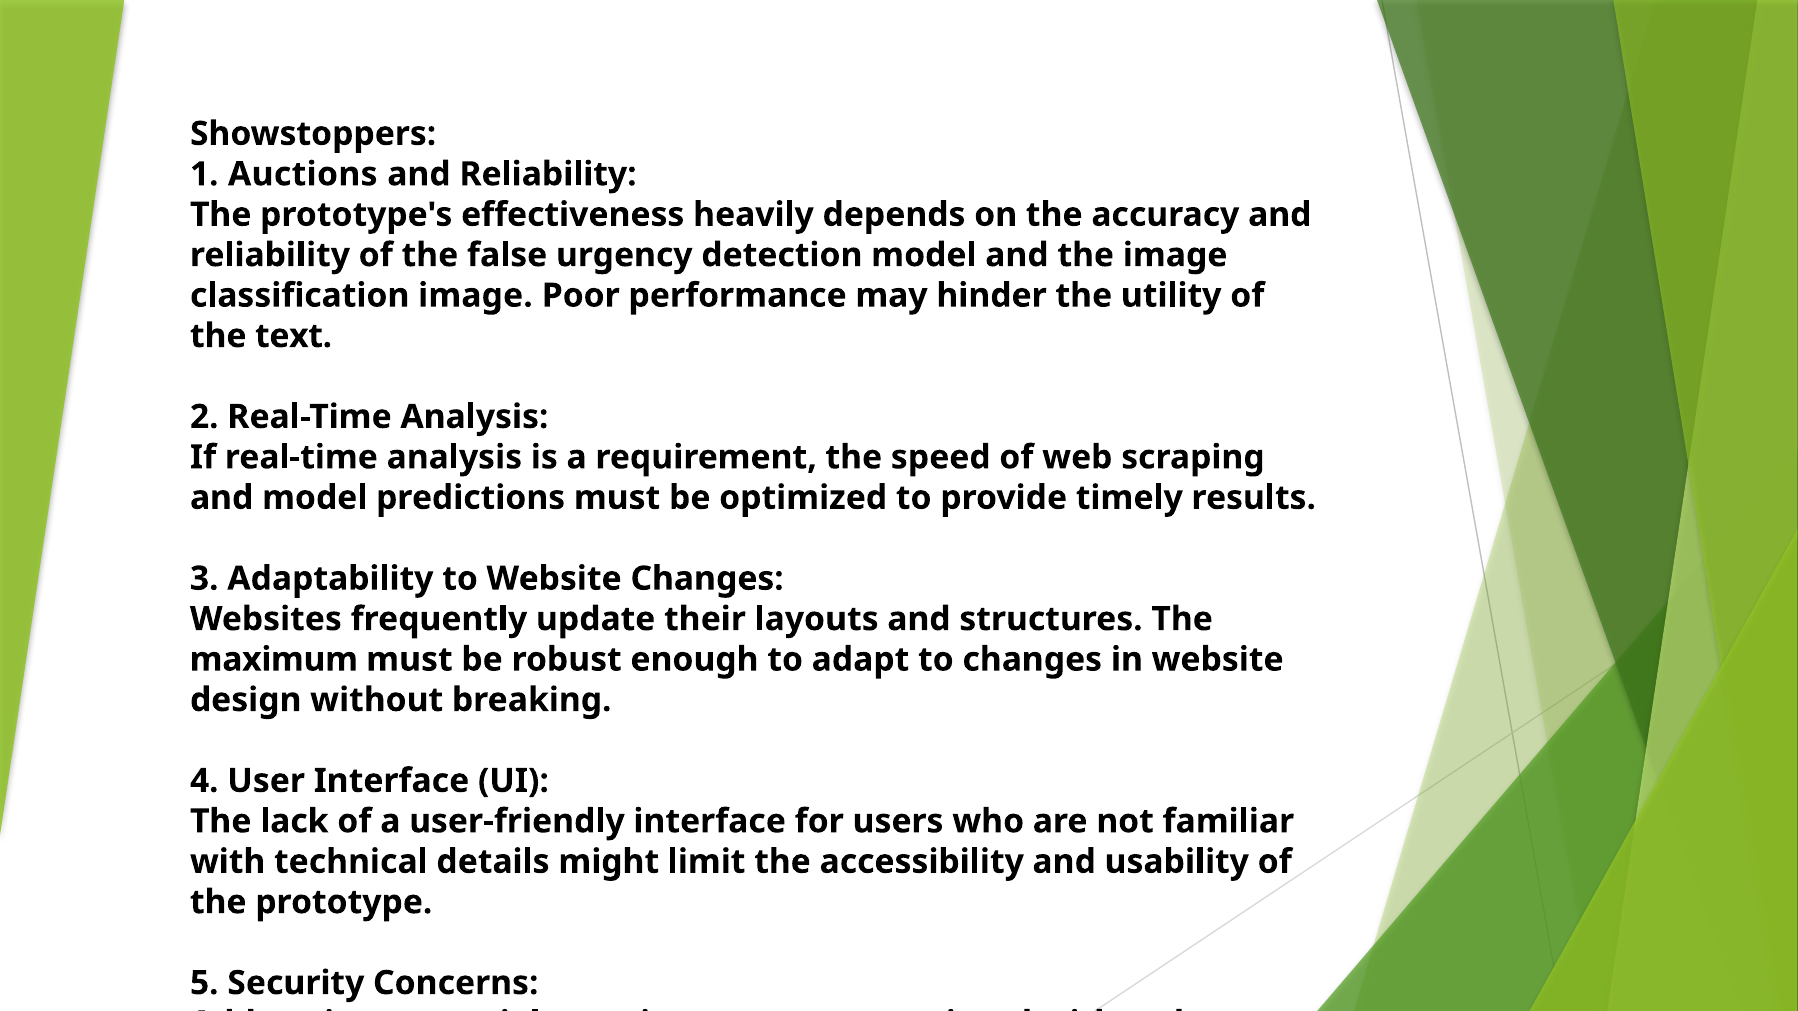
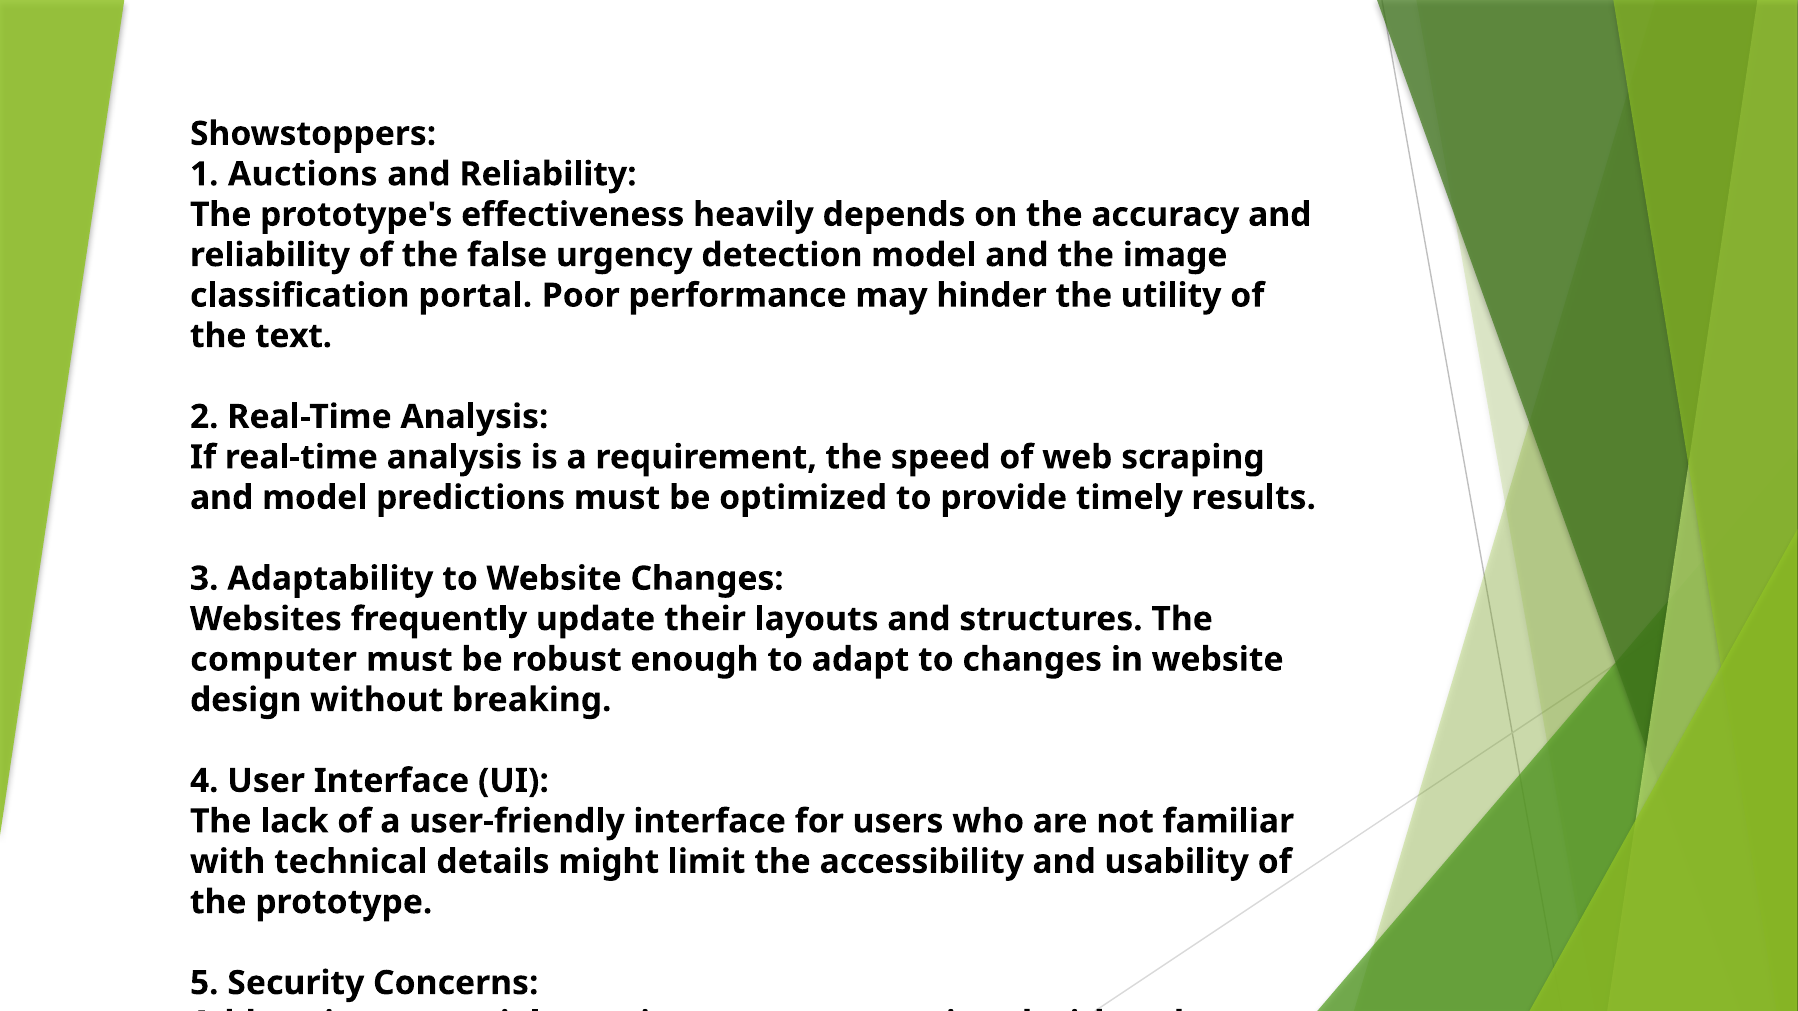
classification image: image -> portal (475, 296)
maximum: maximum -> computer (274, 660)
